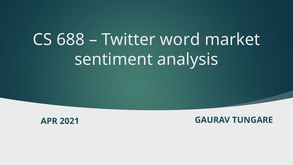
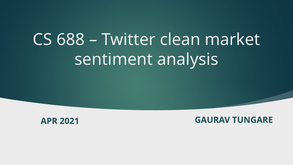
word: word -> clean (180, 40)
